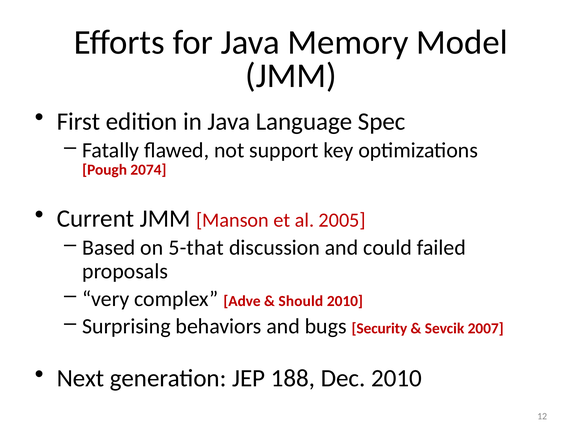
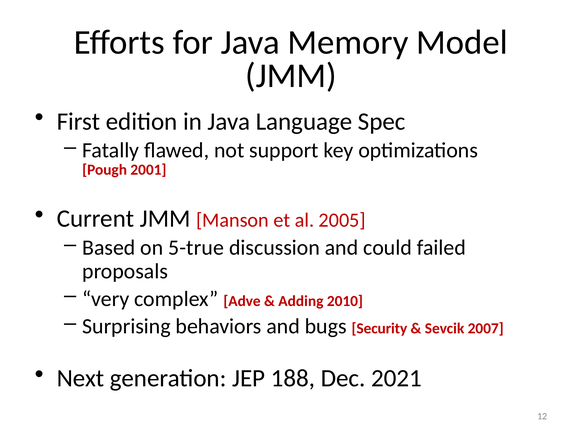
2074: 2074 -> 2001 (148, 170)
5-that: 5-that -> 5-true (196, 248)
Should: Should -> Adding (301, 301)
Dec 2010: 2010 -> 2021 (396, 379)
